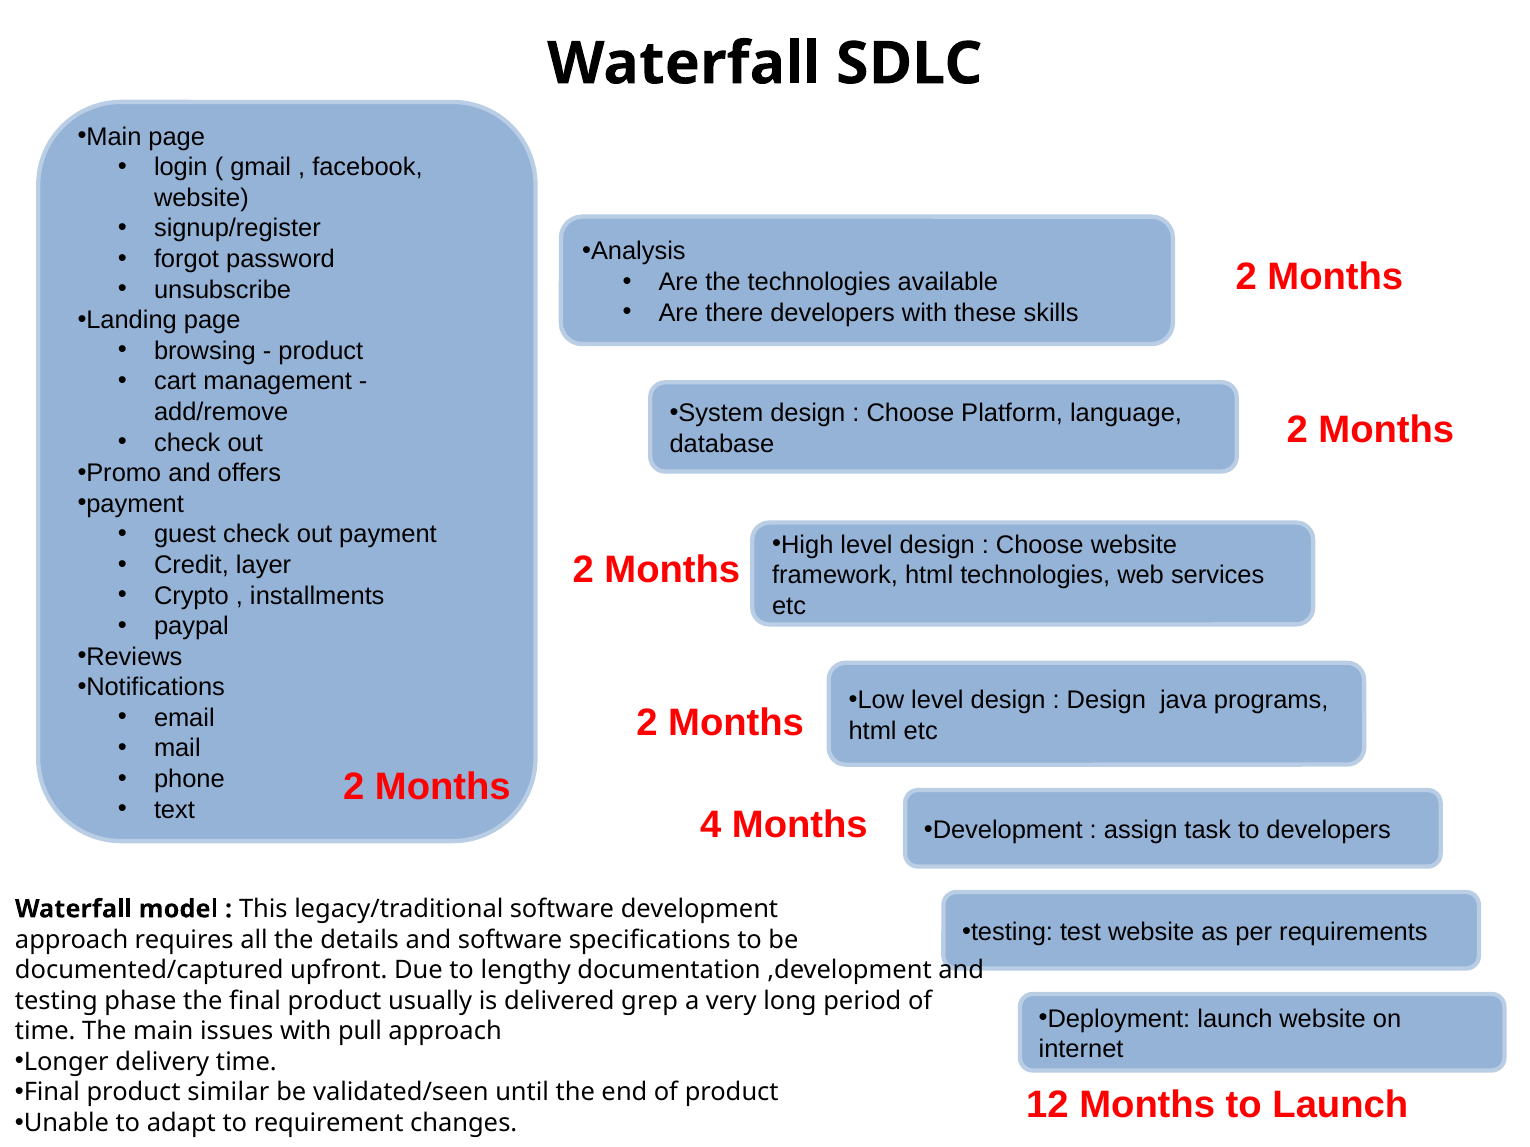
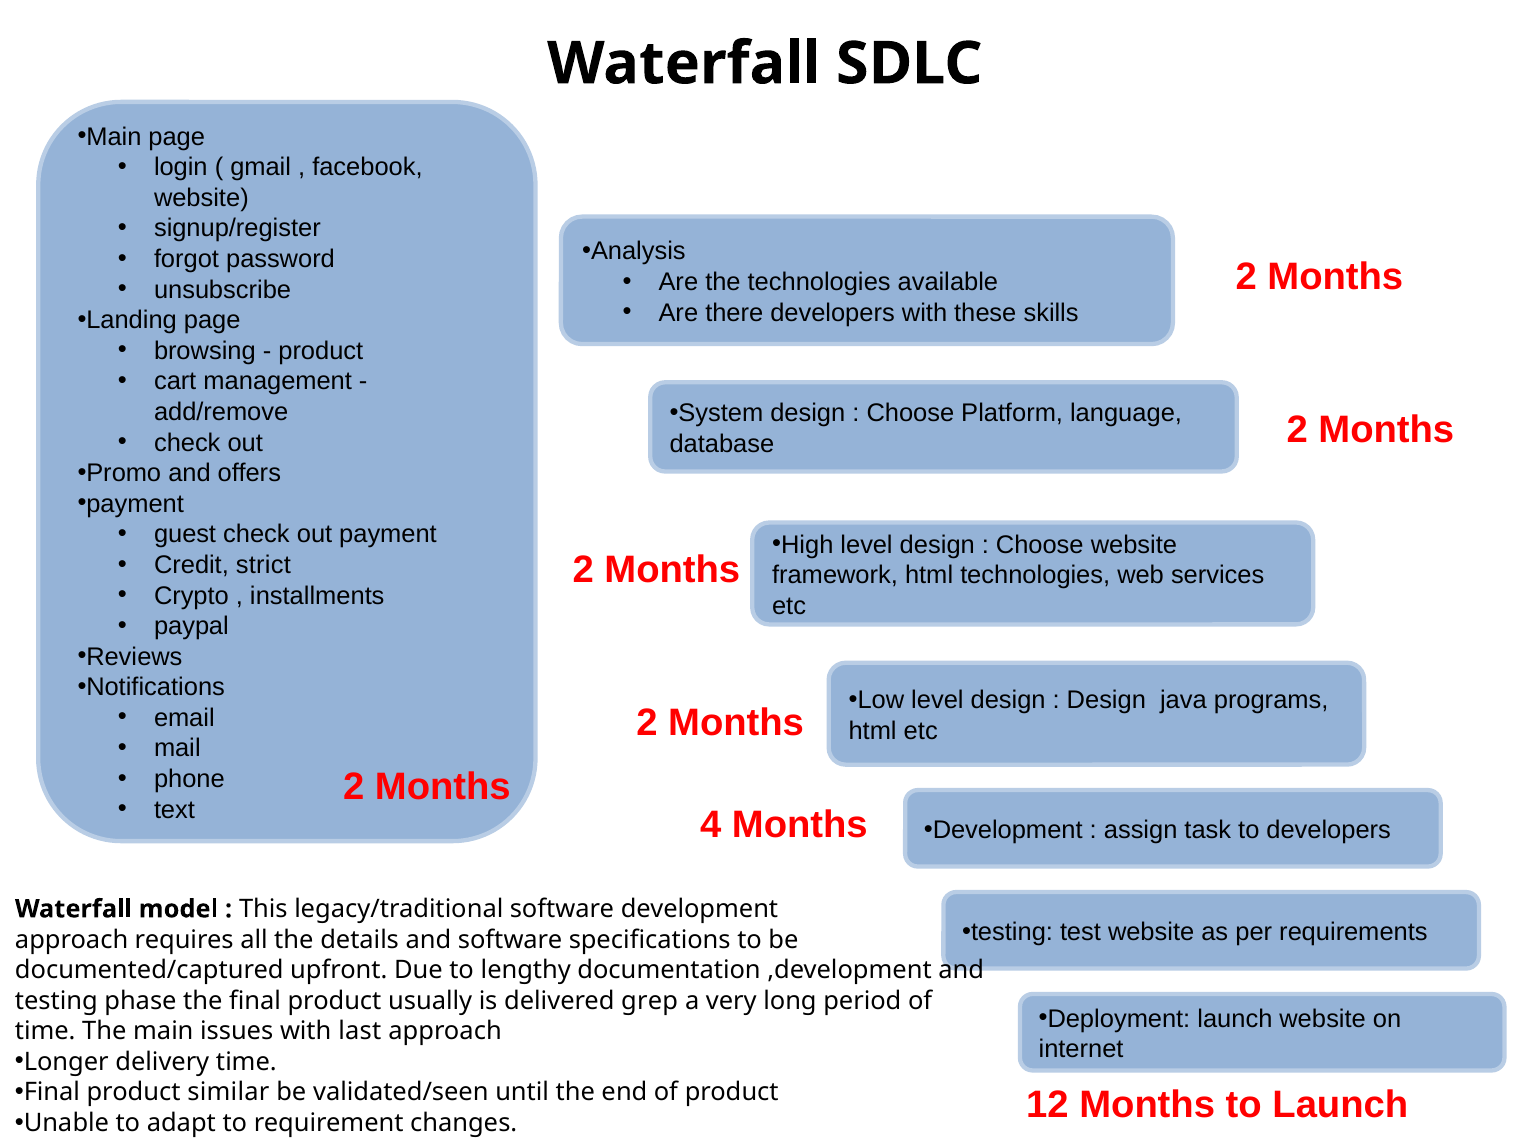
layer: layer -> strict (263, 565)
pull: pull -> last (360, 1032)
